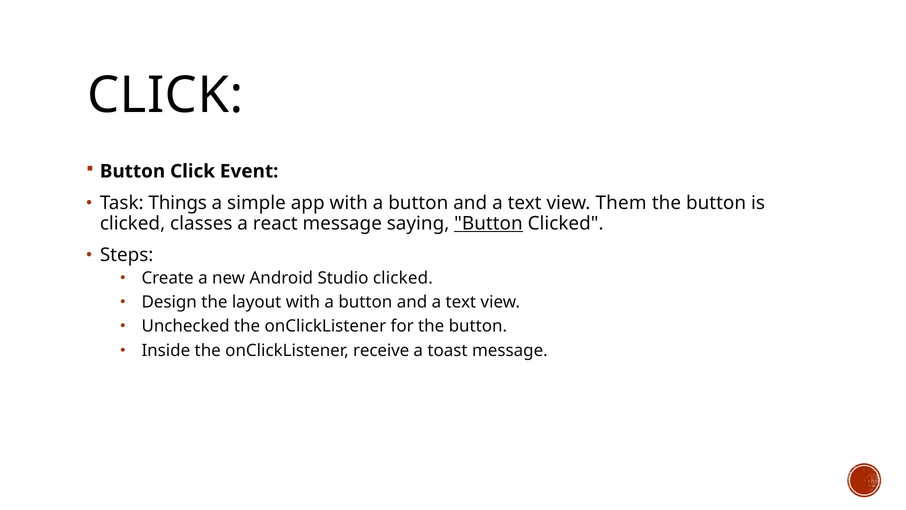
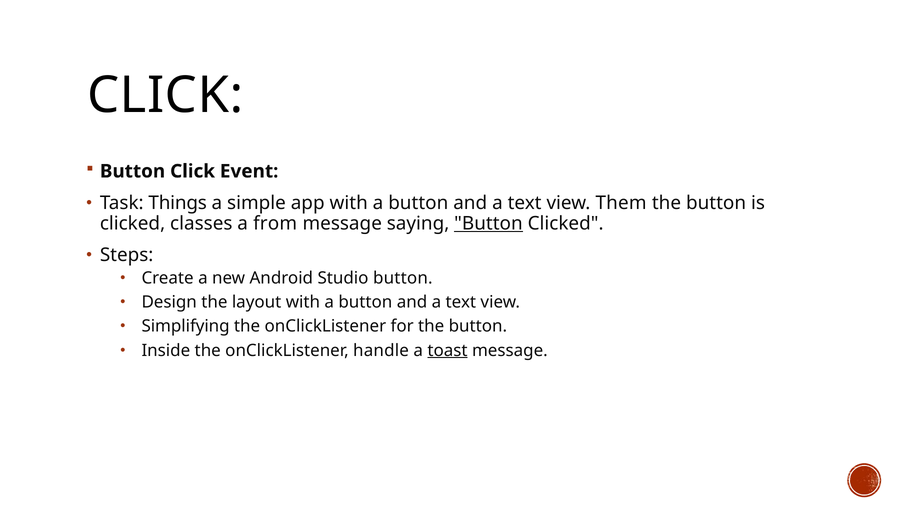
react: react -> from (275, 223)
Studio clicked: clicked -> button (403, 278)
Unchecked: Unchecked -> Simplifying (186, 326)
receive: receive -> handle (381, 350)
toast underline: none -> present (448, 350)
